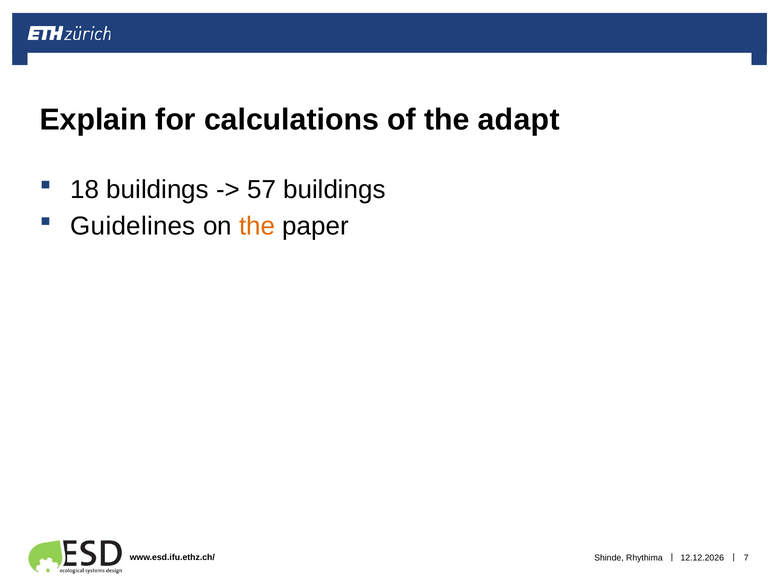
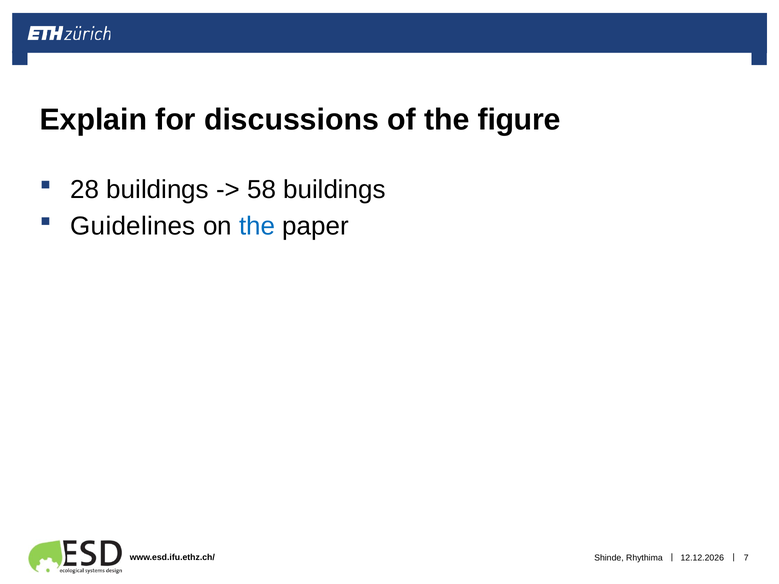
calculations: calculations -> discussions (291, 120)
adapt: adapt -> figure (519, 120)
18: 18 -> 28 (85, 190)
57: 57 -> 58 (262, 190)
the colour: orange -> blue (257, 226)
